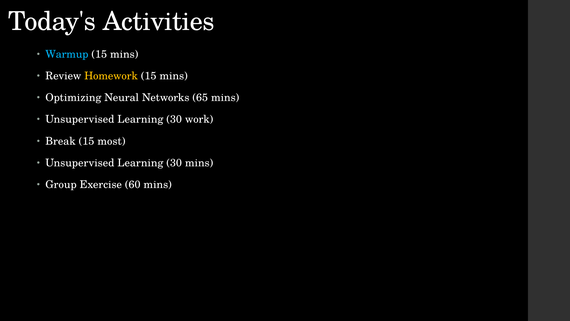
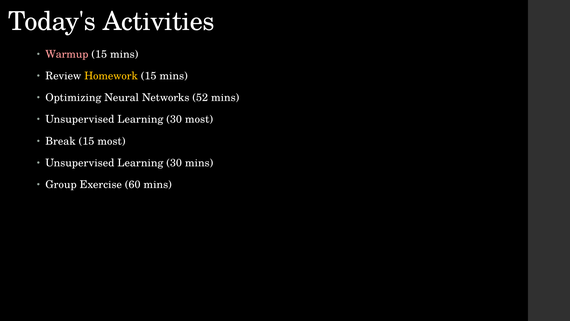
Warmup colour: light blue -> pink (67, 54)
65: 65 -> 52 (200, 98)
30 work: work -> most (199, 119)
